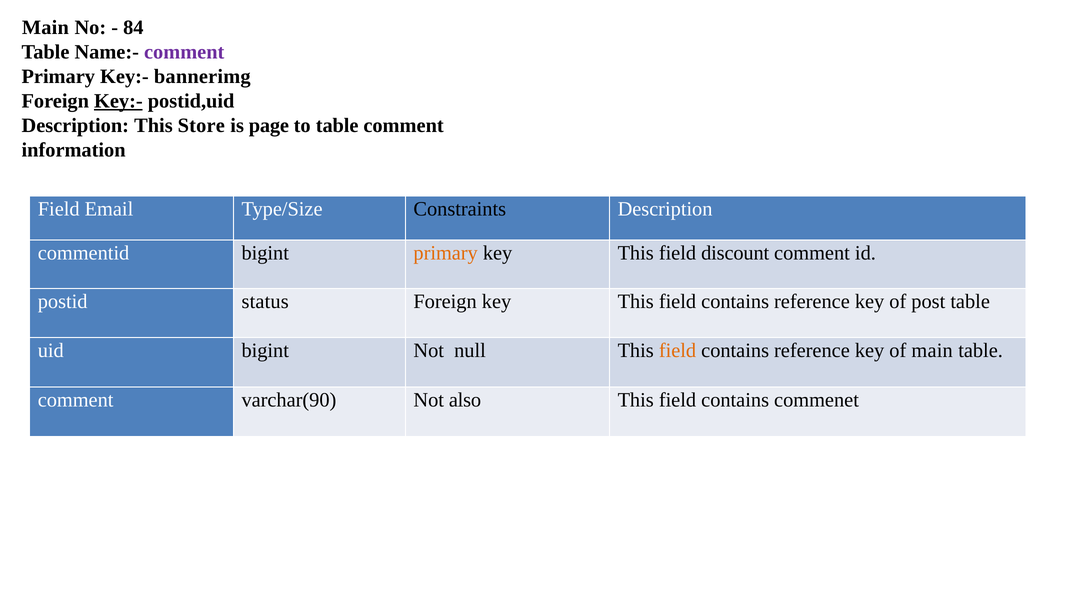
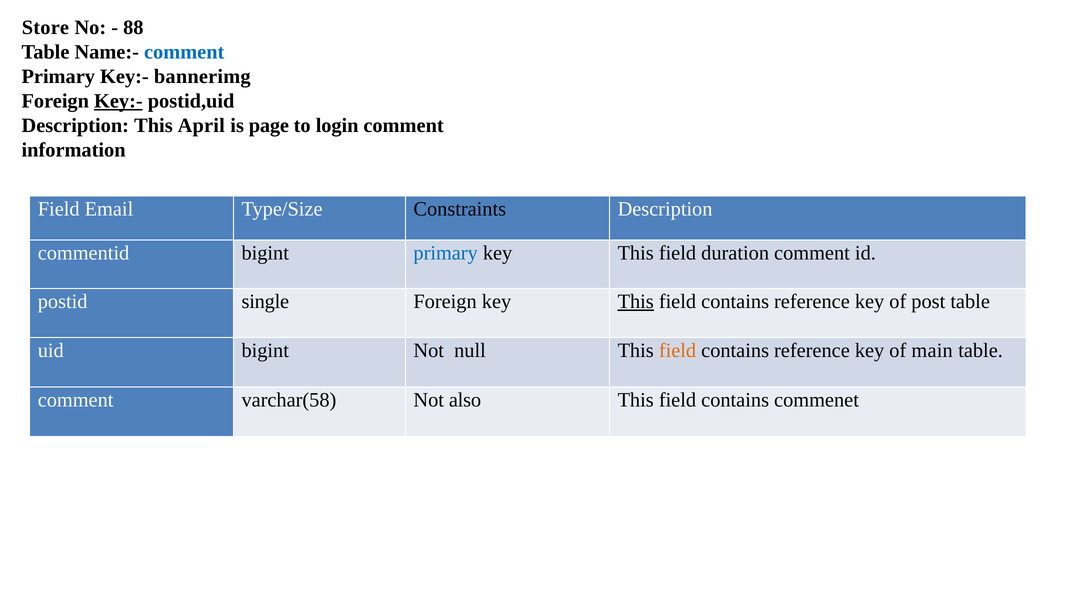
Main: Main -> Store (45, 28)
84: 84 -> 88 (133, 28)
comment colour: purple -> blue (184, 52)
Store: Store -> April (201, 126)
to table: table -> login (337, 126)
primary colour: orange -> blue (446, 253)
discount: discount -> duration (735, 253)
status: status -> single (265, 302)
This underline: none -> present (636, 302)
varchar(90: varchar(90 -> varchar(58 (289, 400)
